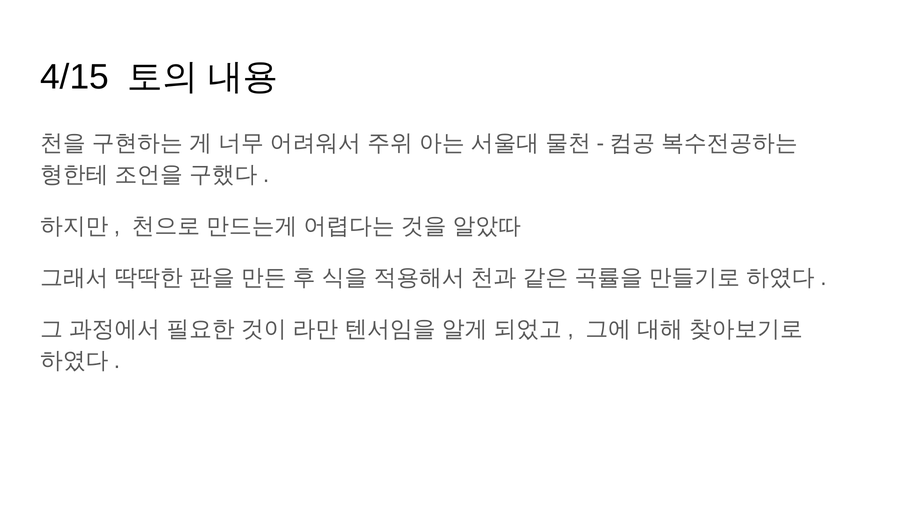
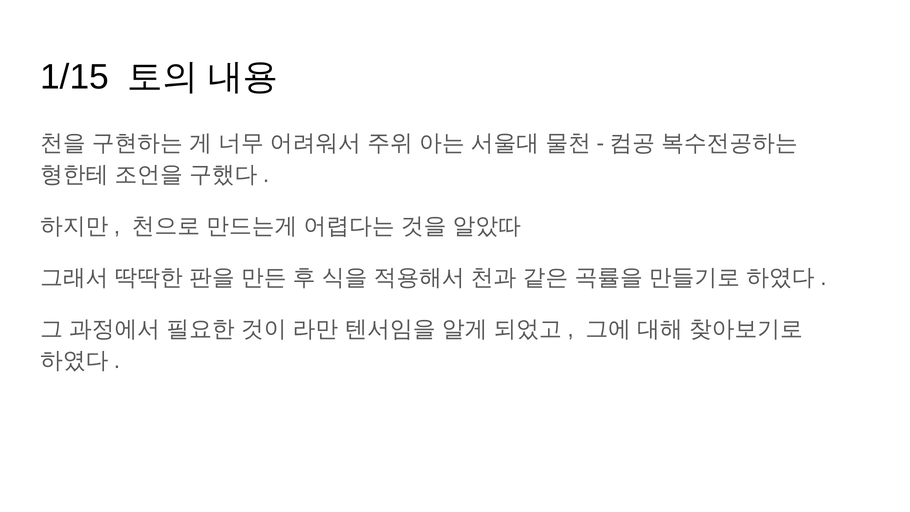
4/15: 4/15 -> 1/15 (74, 77)
